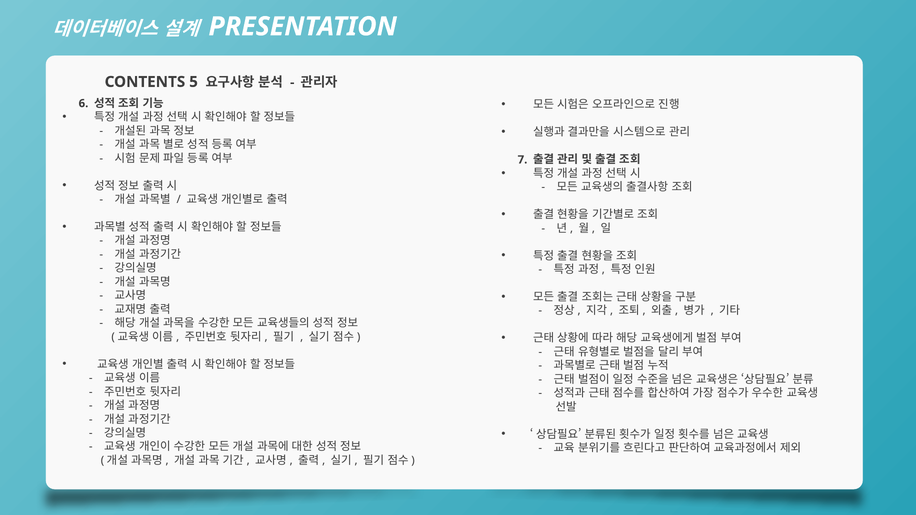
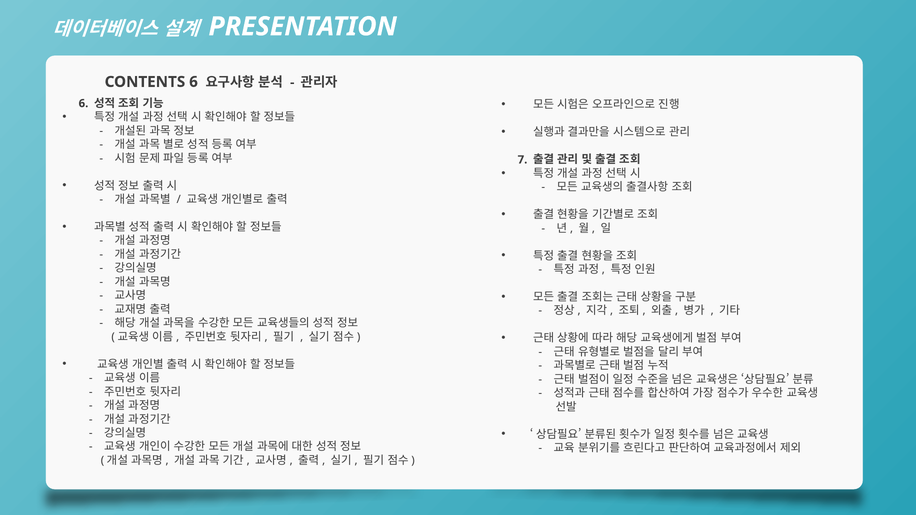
CONTENTS 5: 5 -> 6 (194, 82)
